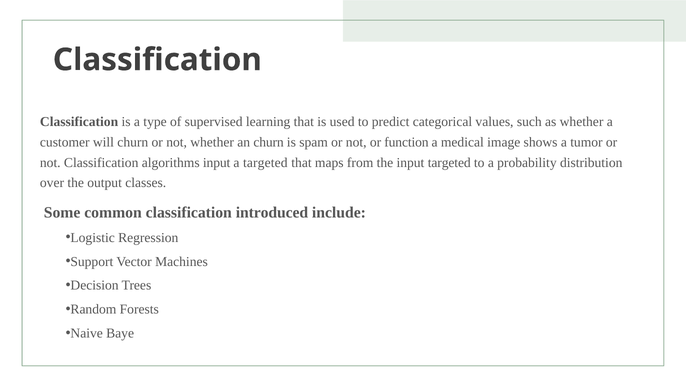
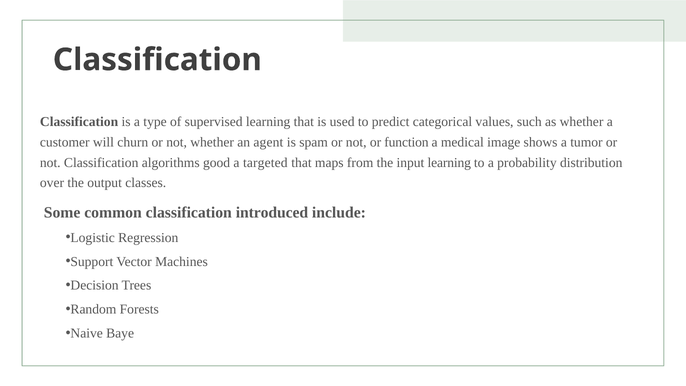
an churn: churn -> agent (268, 142)
algorithms input: input -> good (217, 163)
input targeted: targeted -> learning (449, 163)
